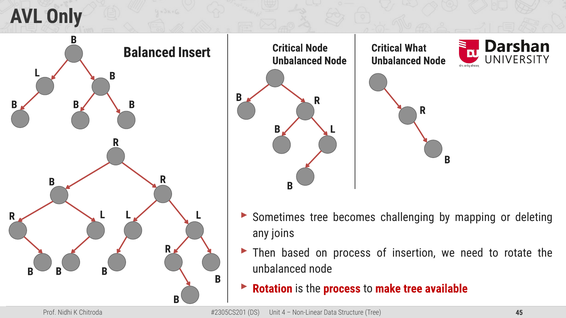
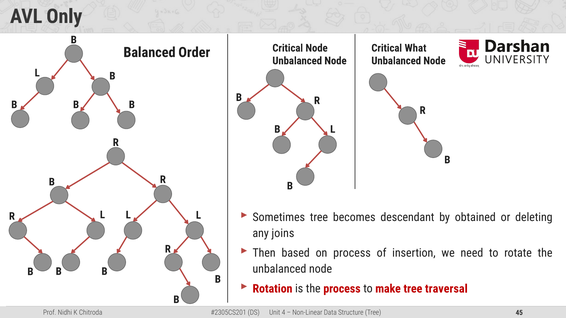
Insert: Insert -> Order (194, 52)
challenging: challenging -> descendant (407, 217)
mapping: mapping -> obtained (475, 217)
available: available -> traversal (446, 289)
